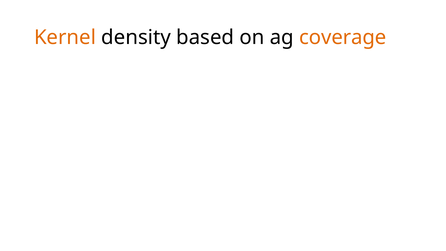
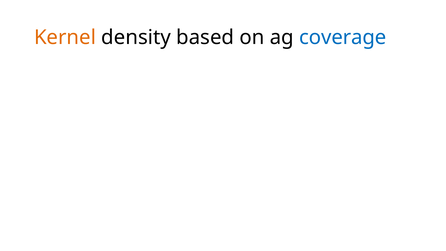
coverage colour: orange -> blue (343, 37)
